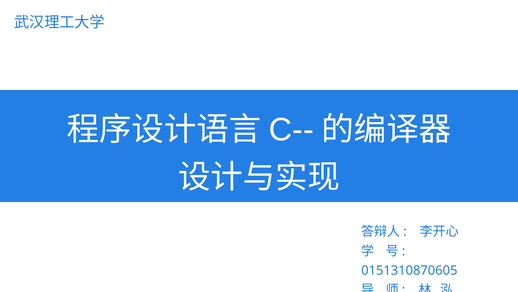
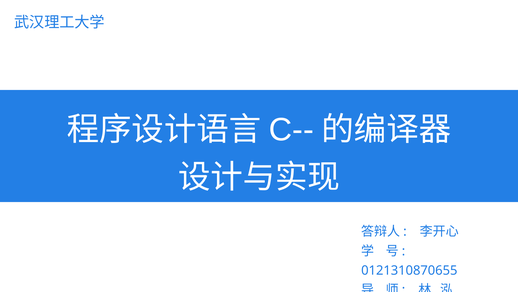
0151310870605: 0151310870605 -> 0121310870655 (409, 270)
